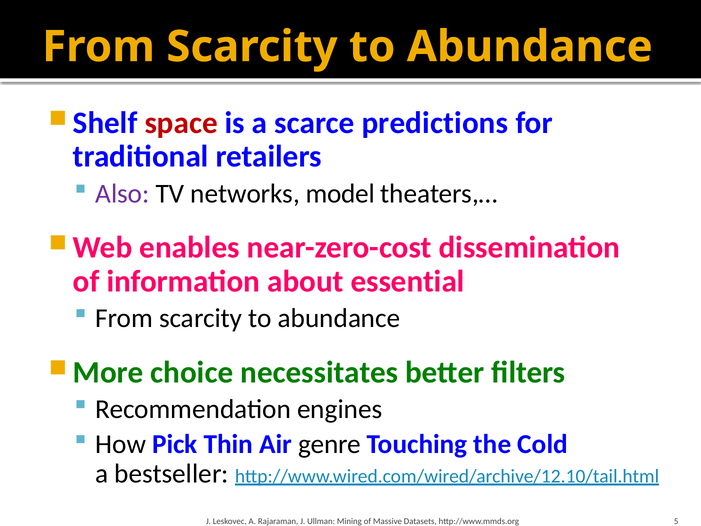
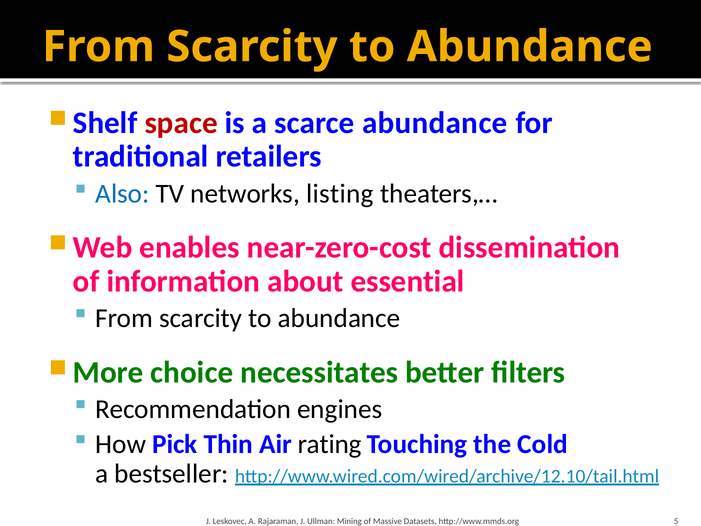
scarce predictions: predictions -> abundance (435, 123)
Also colour: purple -> blue (122, 194)
model: model -> listing (340, 194)
genre: genre -> rating (330, 444)
